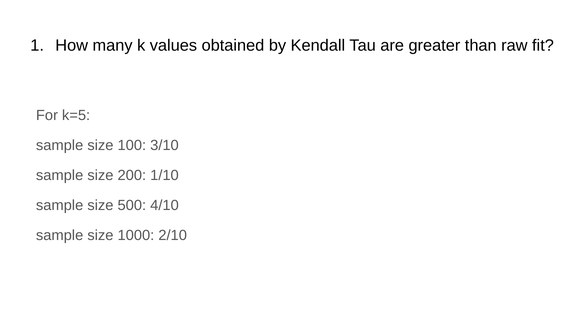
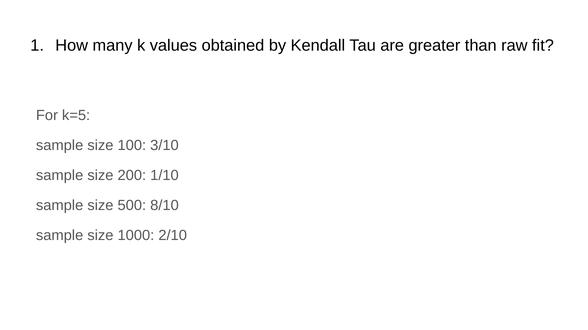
4/10: 4/10 -> 8/10 (164, 206)
